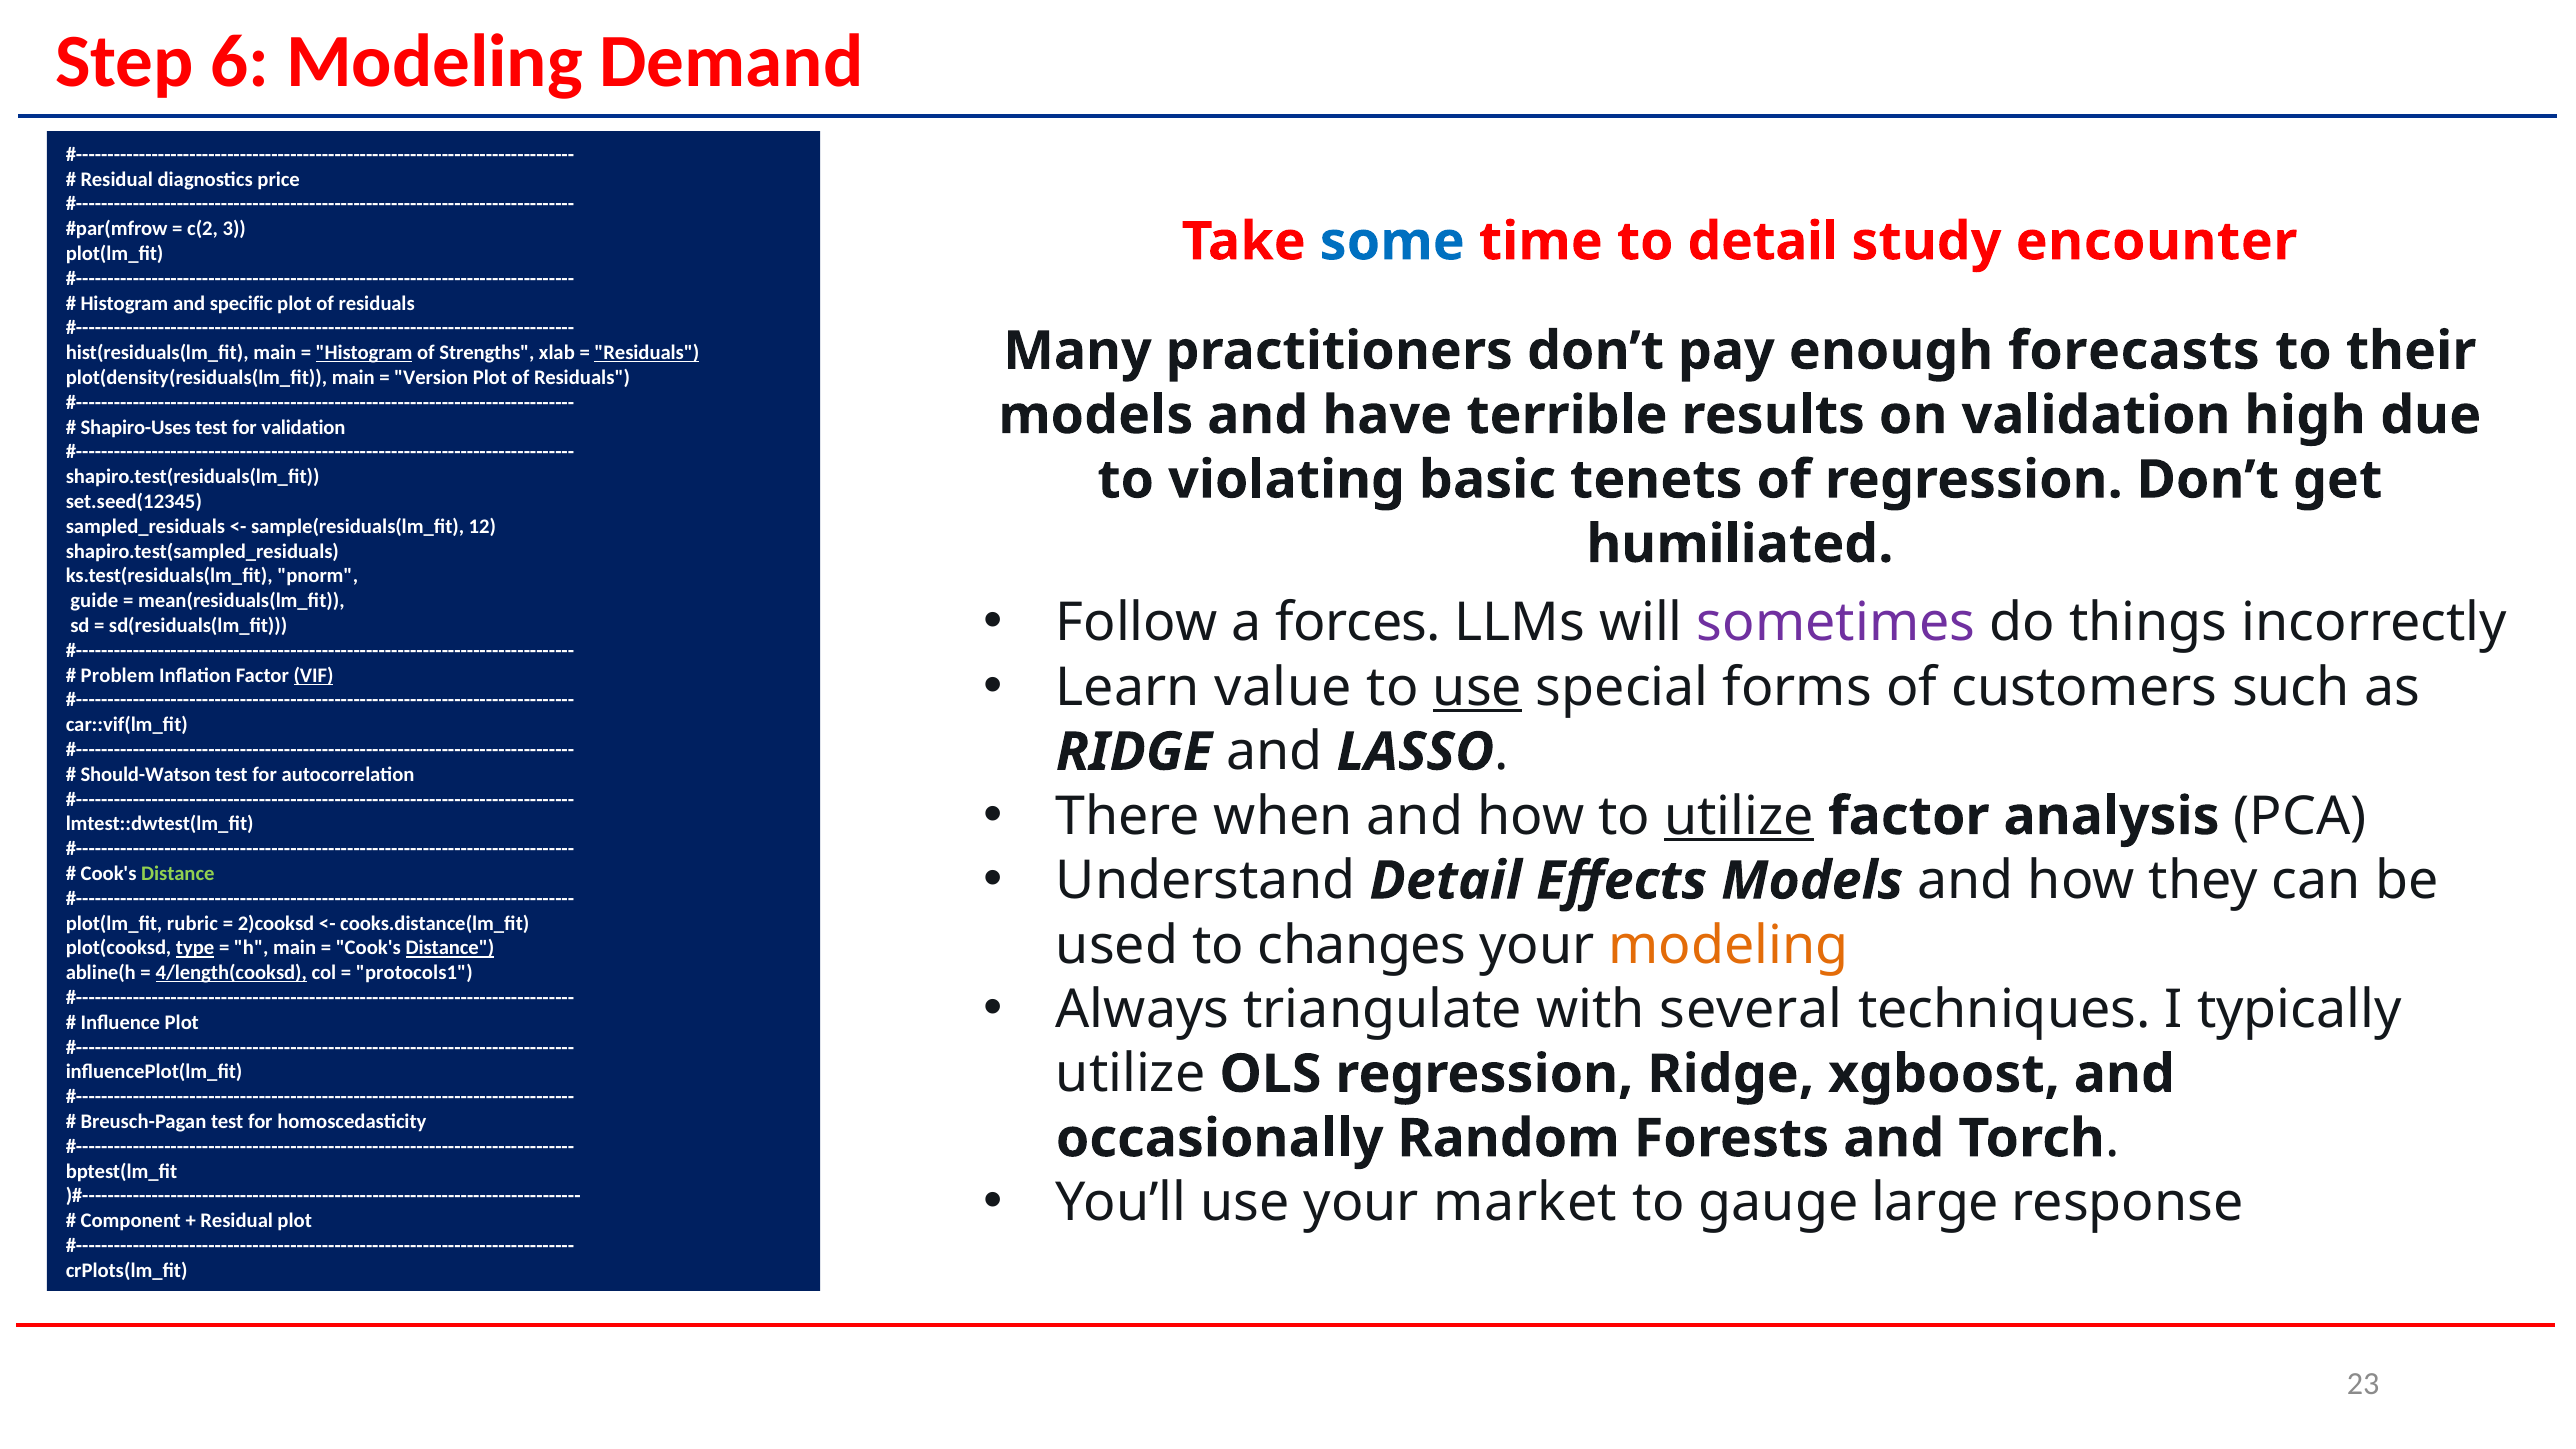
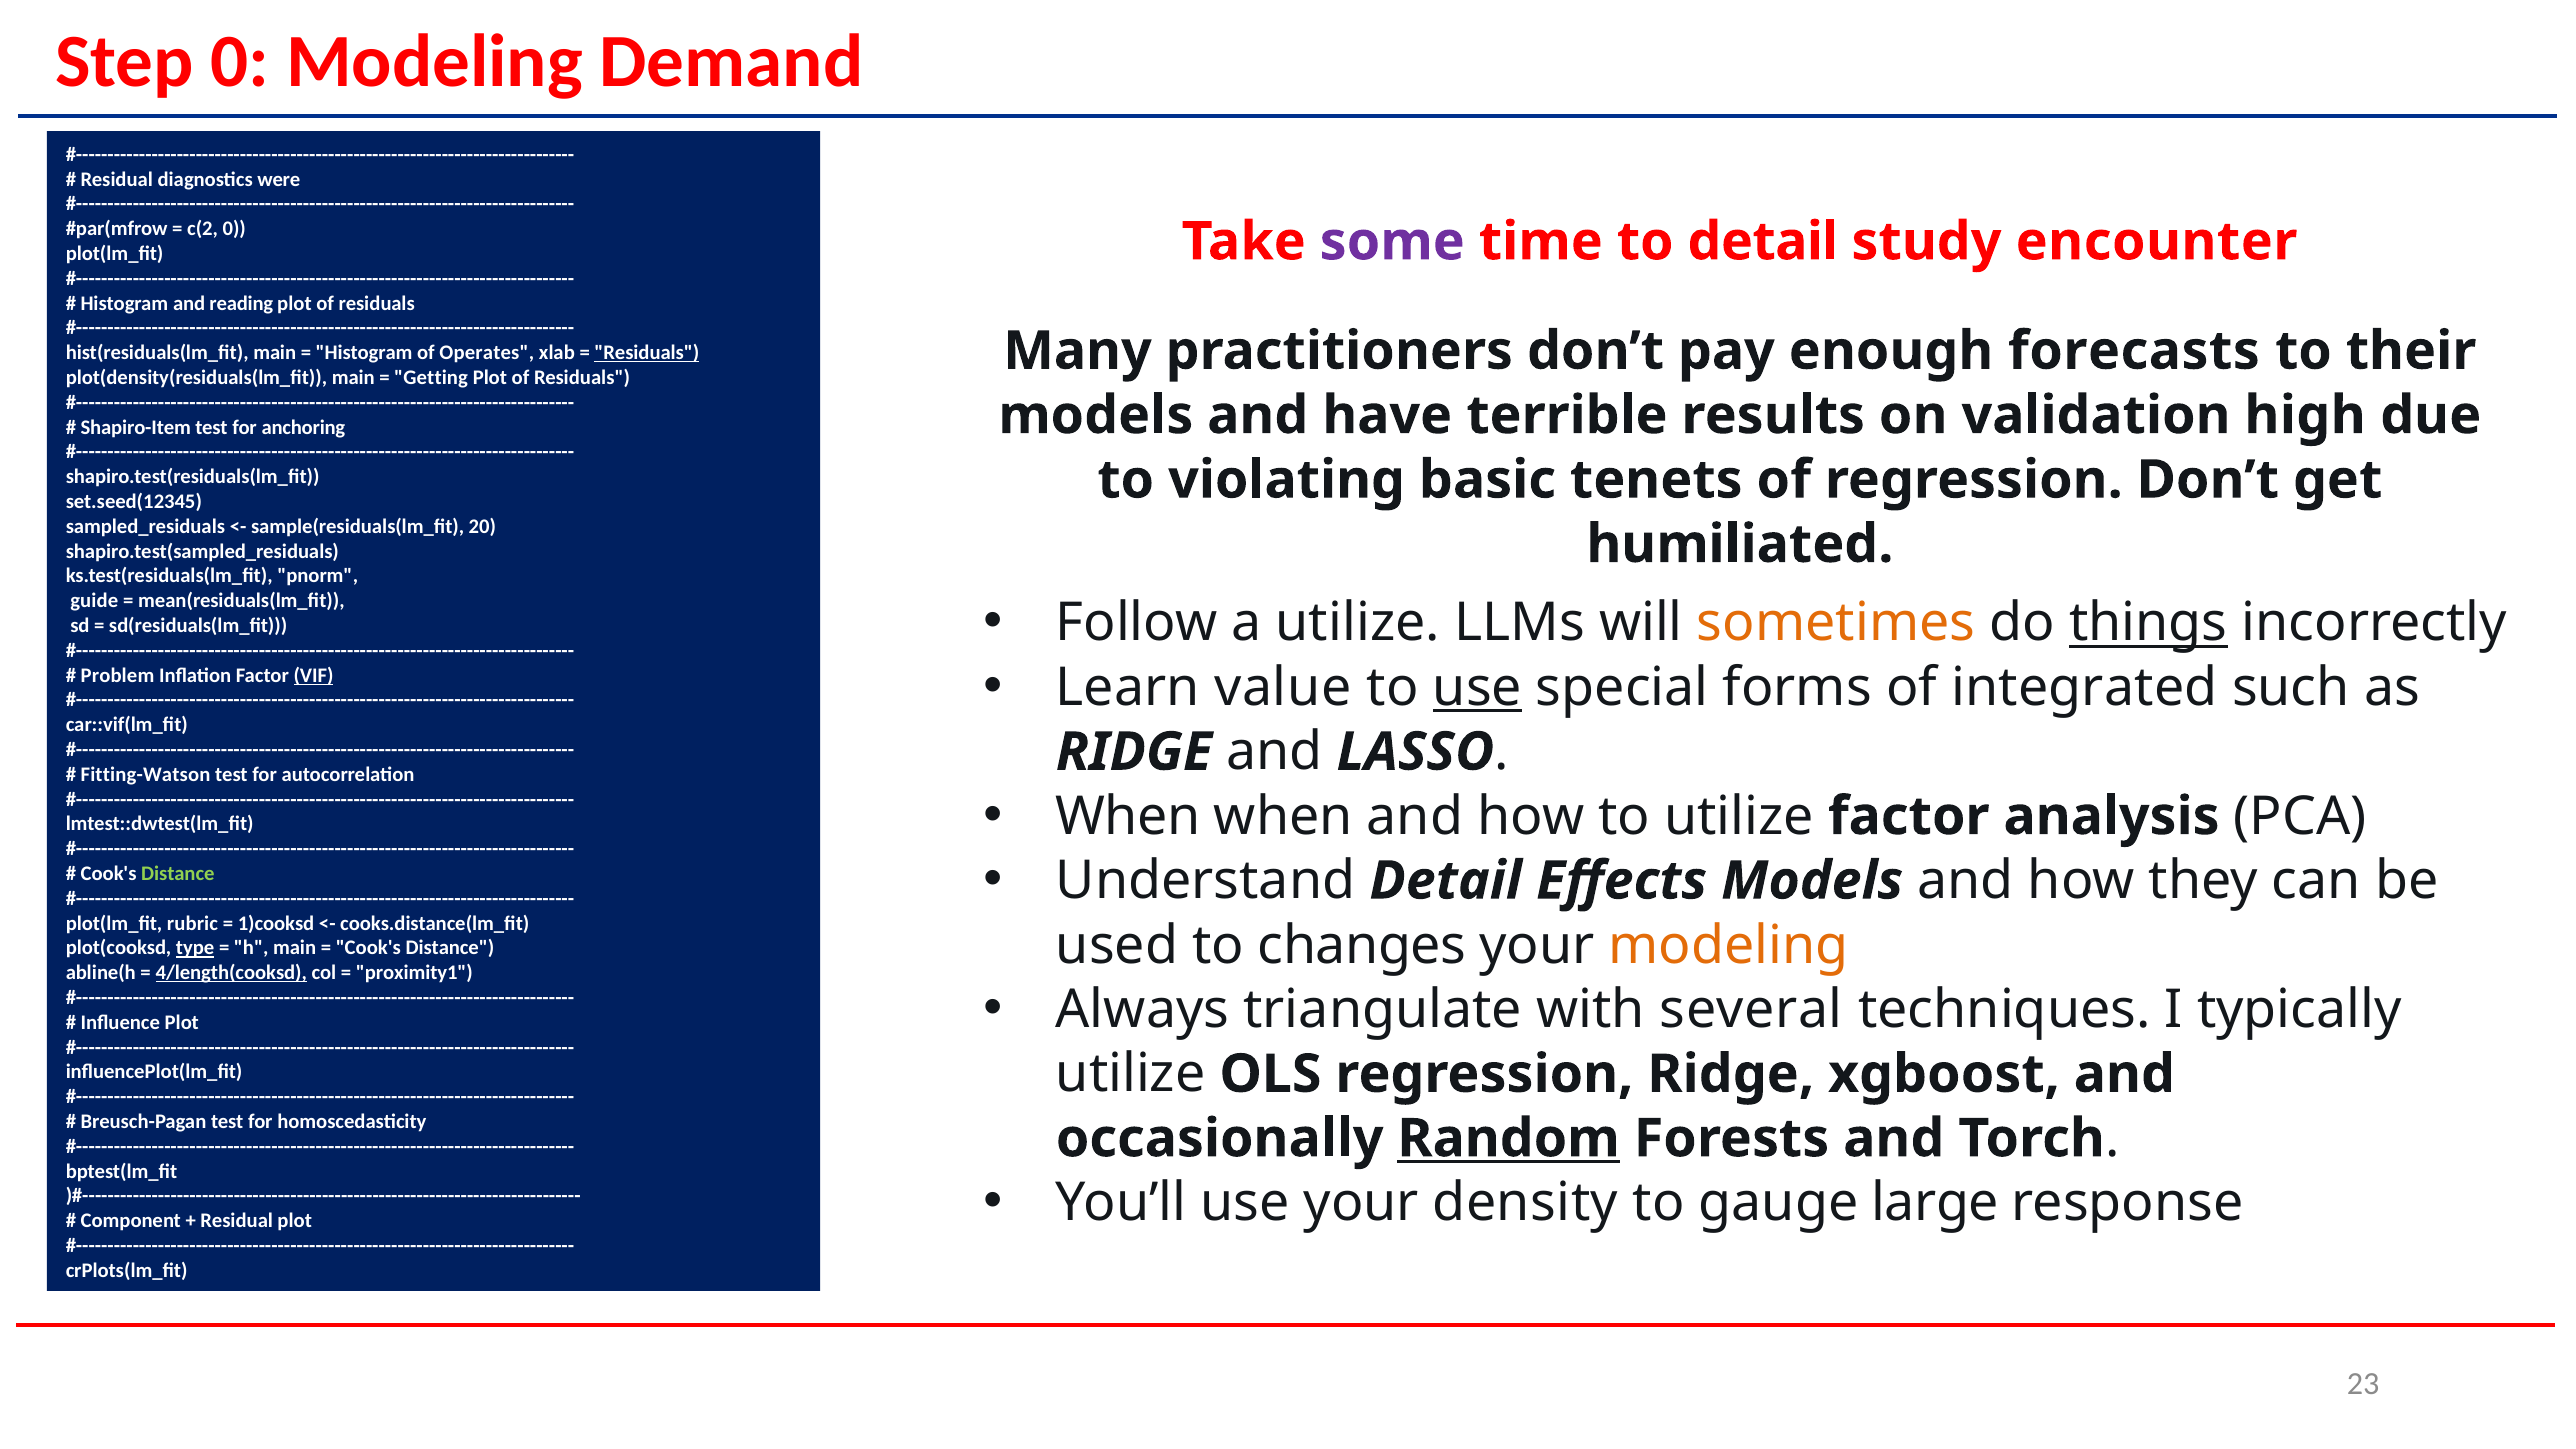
Step 6: 6 -> 0 (240, 61)
price: price -> were (279, 179)
c(2 3: 3 -> 0 (234, 229)
some colour: blue -> purple (1392, 242)
specific: specific -> reading (241, 303)
Histogram underline: present -> none (364, 353)
Strengths: Strengths -> Operates (487, 353)
Version: Version -> Getting (431, 378)
Shapiro-Uses: Shapiro-Uses -> Shapiro-Item (136, 427)
for validation: validation -> anchoring (303, 427)
12: 12 -> 20 (482, 527)
a forces: forces -> utilize (1358, 623)
sometimes colour: purple -> orange (1836, 623)
things underline: none -> present (2148, 623)
customers: customers -> integrated (2084, 688)
Should-Watson: Should-Watson -> Fitting-Watson (146, 774)
There: There -> When (1128, 816)
utilize underline: present -> none (1739, 816)
2)cooksd: 2)cooksd -> 1)cooksd (276, 923)
Distance underline: present -> none (450, 948)
protocols1: protocols1 -> proximity1 (414, 973)
Random underline: none -> present (1509, 1139)
market: market -> density (1526, 1203)
